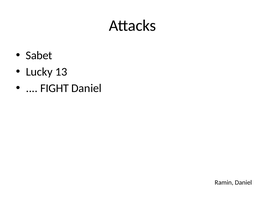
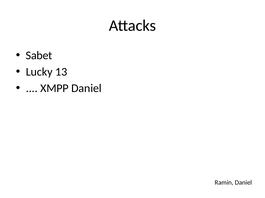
FIGHT: FIGHT -> XMPP (55, 89)
